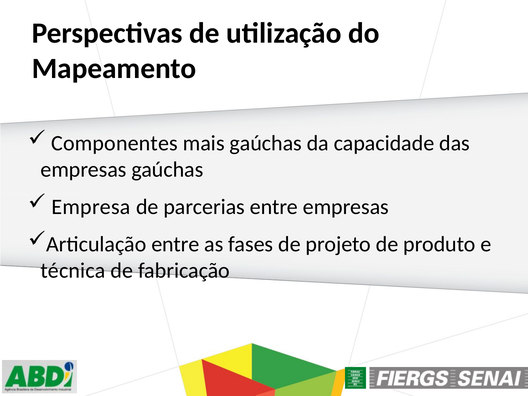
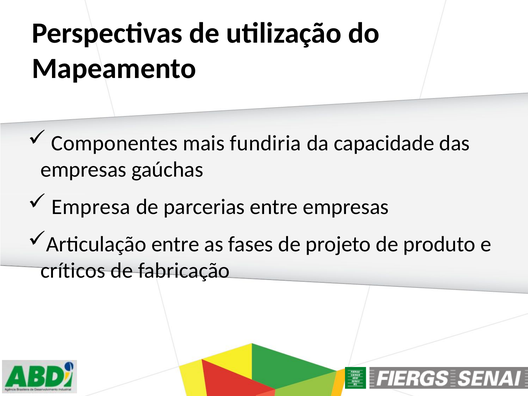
mais gaúchas: gaúchas -> fundiria (266, 143)
técnica: técnica -> críticos (73, 271)
